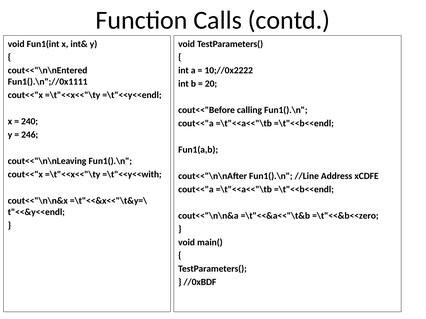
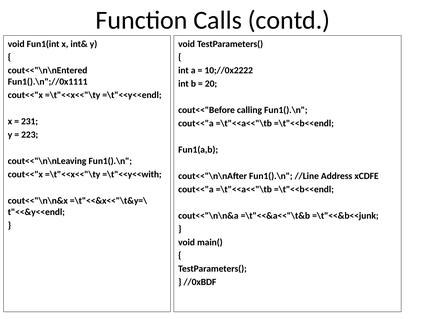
240: 240 -> 231 (30, 122)
246: 246 -> 223 (30, 135)
=\t"<<&b<<zero: =\t"<<&b<<zero -> =\t"<<&b<<junk (345, 216)
